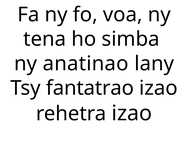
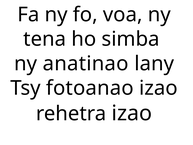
fantatrao: fantatrao -> fotoanao (90, 88)
